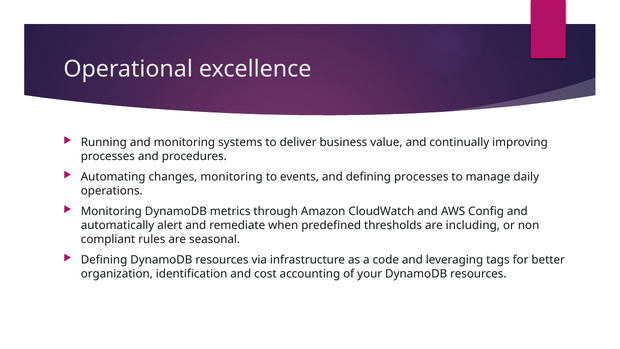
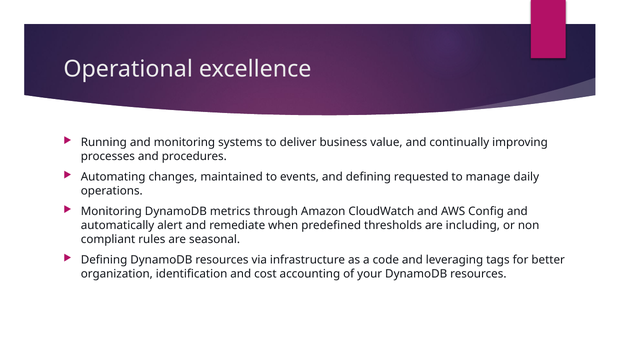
changes monitoring: monitoring -> maintained (232, 177)
defining processes: processes -> requested (421, 177)
